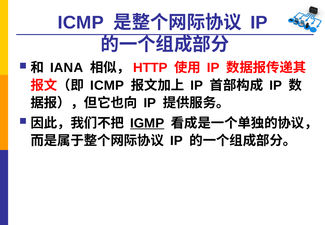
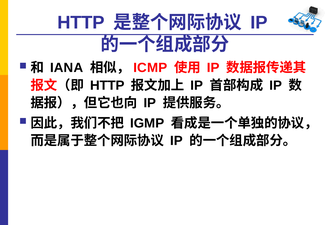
ICMP: ICMP -> HTTP (81, 23)
HTTP: HTTP -> ICMP (150, 68)
ICMP: ICMP -> HTTP (107, 85)
IGMP underline: present -> none (147, 123)
